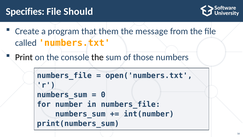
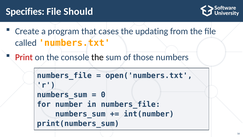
them: them -> cases (109, 31)
message: message -> updating (152, 31)
Print colour: black -> red (24, 57)
